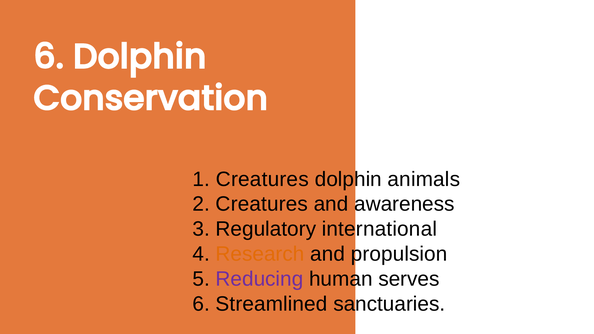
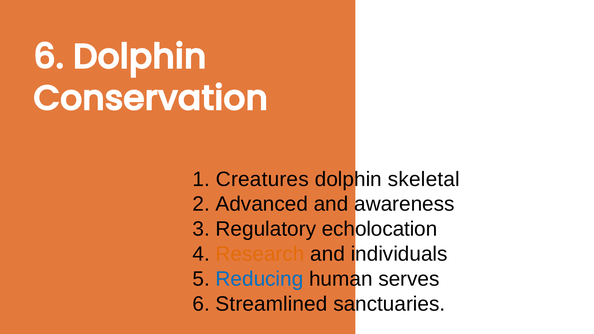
animals: animals -> skeletal (424, 179)
2 Creatures: Creatures -> Advanced (262, 204)
international: international -> echolocation (380, 229)
propulsion: propulsion -> individuals (399, 254)
Reducing colour: purple -> blue (259, 279)
